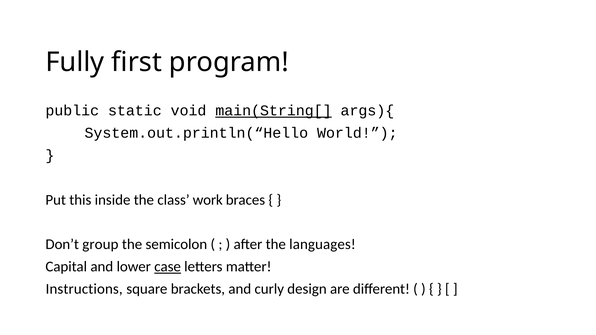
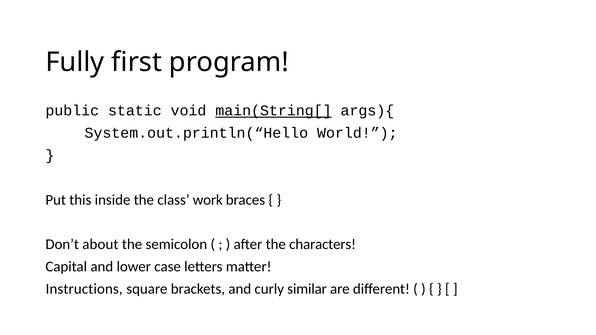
group: group -> about (100, 245)
languages: languages -> characters (323, 245)
case underline: present -> none (168, 267)
design: design -> similar (307, 289)
